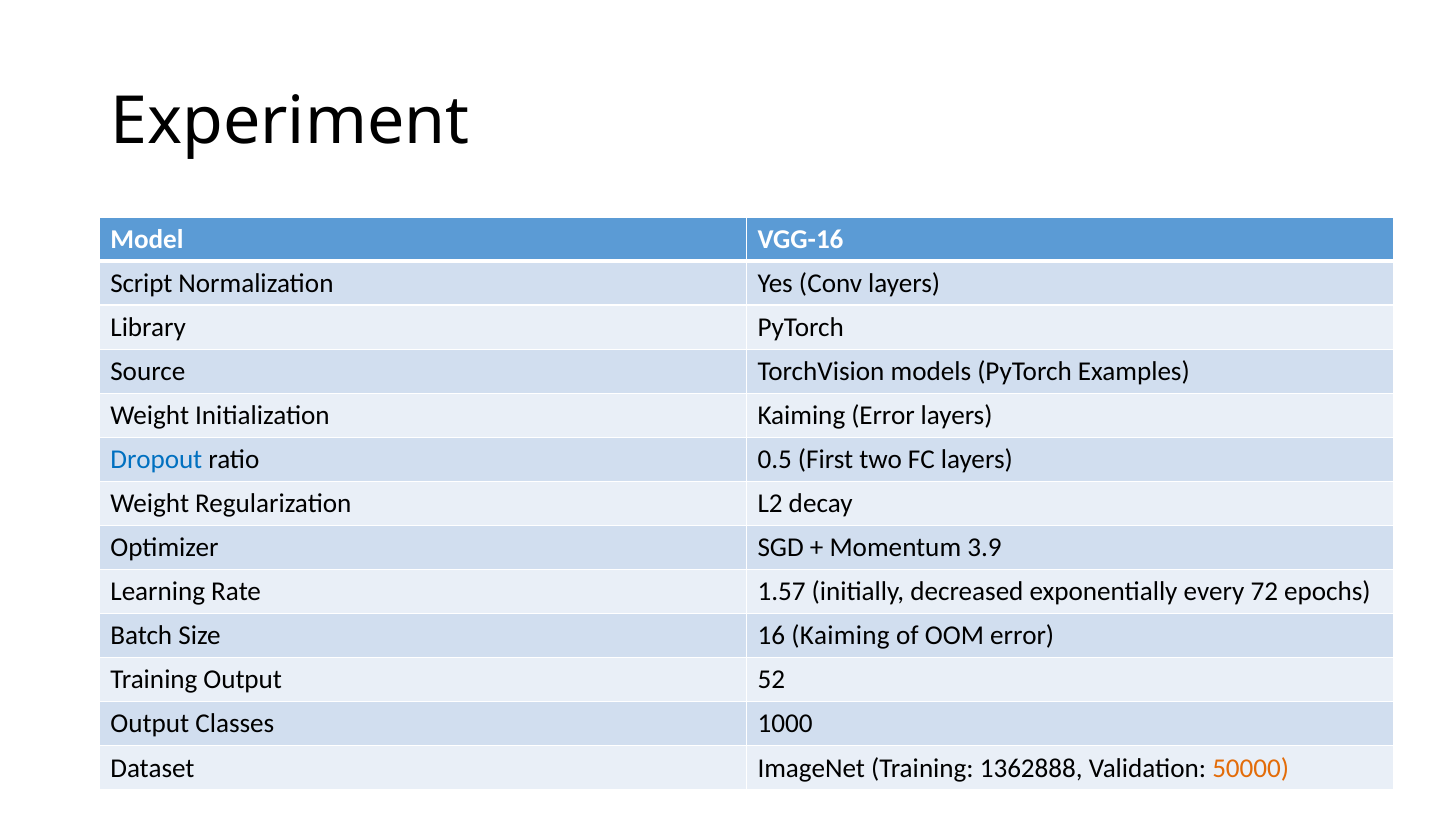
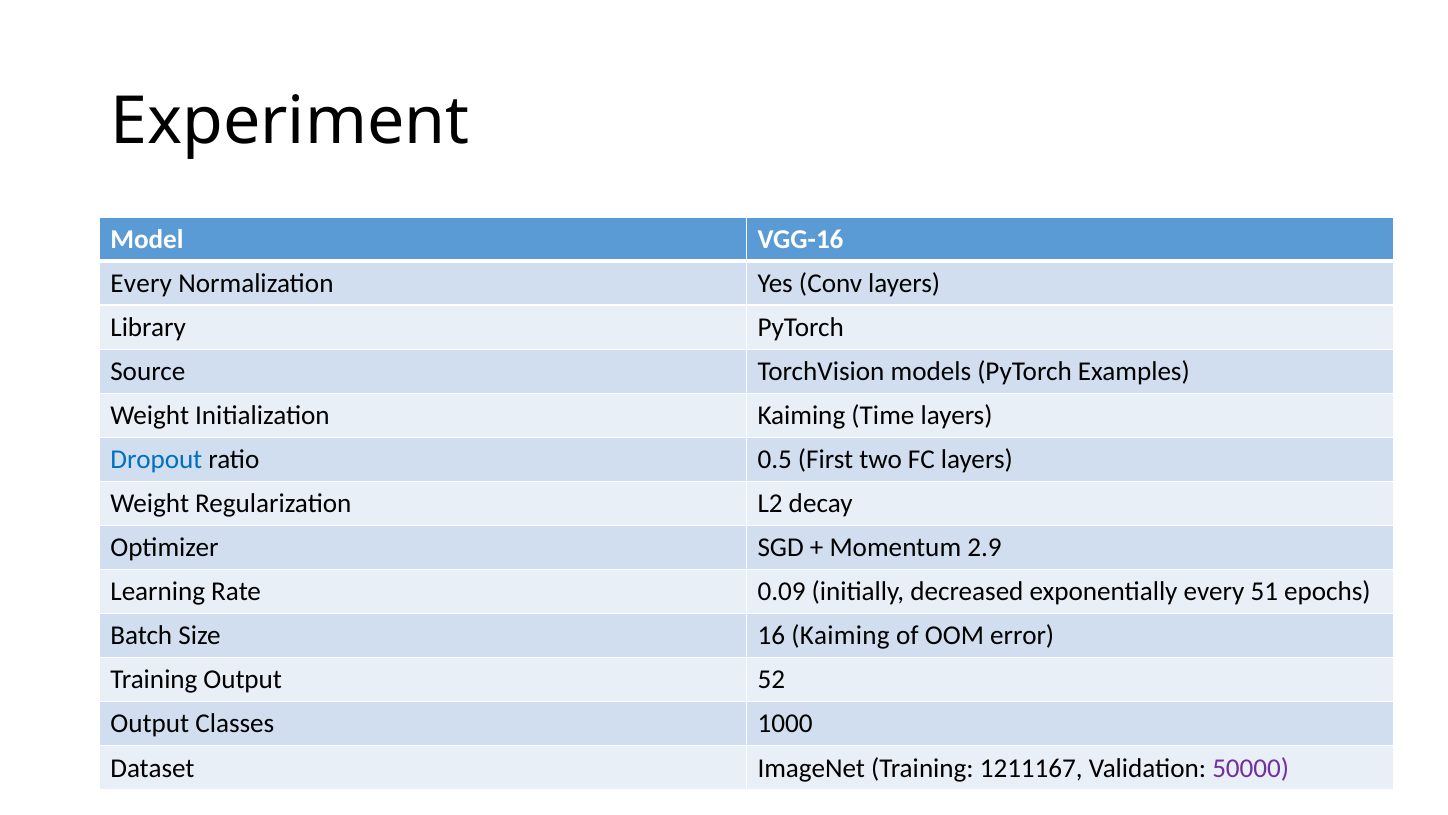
Script: Script -> Every (141, 283)
Kaiming Error: Error -> Time (883, 415)
3.9: 3.9 -> 2.9 (985, 547)
1.57: 1.57 -> 0.09 (782, 591)
72: 72 -> 51 (1264, 591)
1362888: 1362888 -> 1211167 (1031, 768)
50000 colour: orange -> purple (1251, 768)
